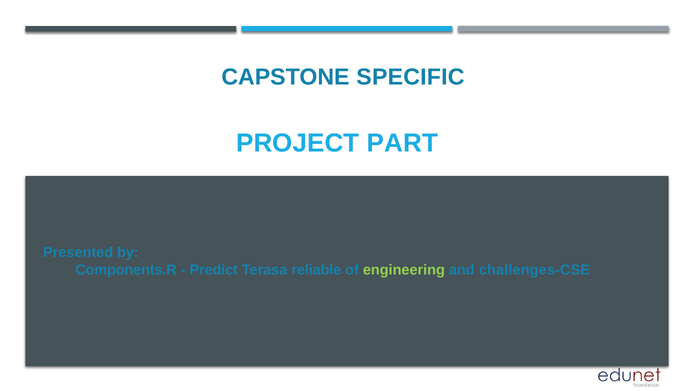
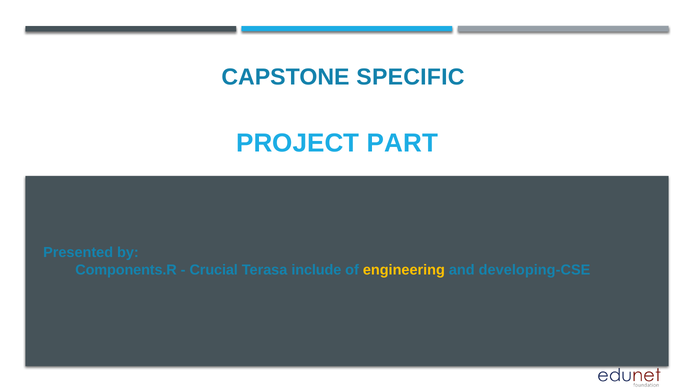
Predict: Predict -> Crucial (214, 269)
reliable: reliable -> include (316, 269)
engineering colour: light green -> yellow (404, 269)
challenges-CSE: challenges-CSE -> developing-CSE (535, 269)
